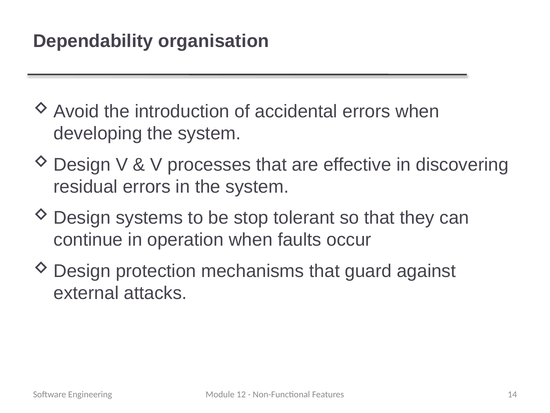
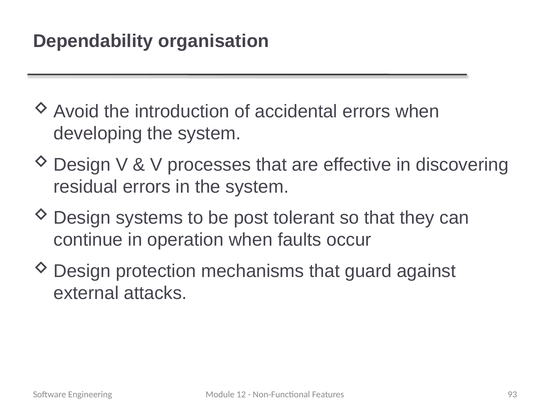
stop: stop -> post (251, 218)
14: 14 -> 93 (512, 394)
